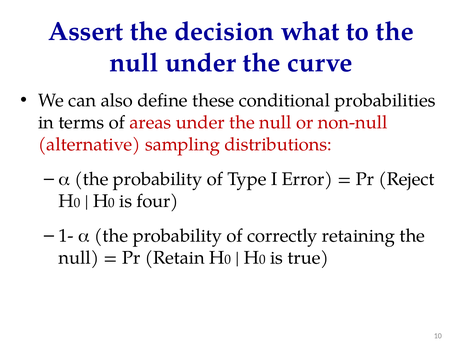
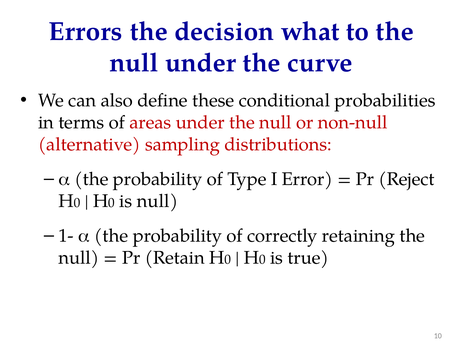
Assert: Assert -> Errors (86, 32)
is four: four -> null (157, 201)
